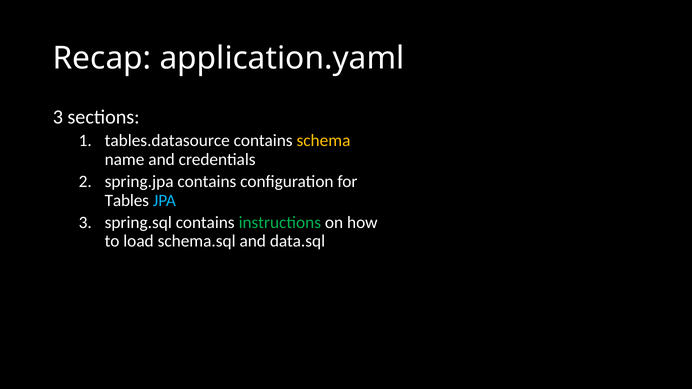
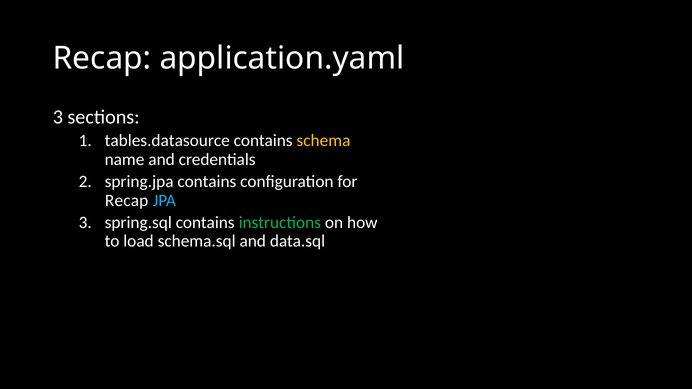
Tables: Tables -> Recap (127, 200)
